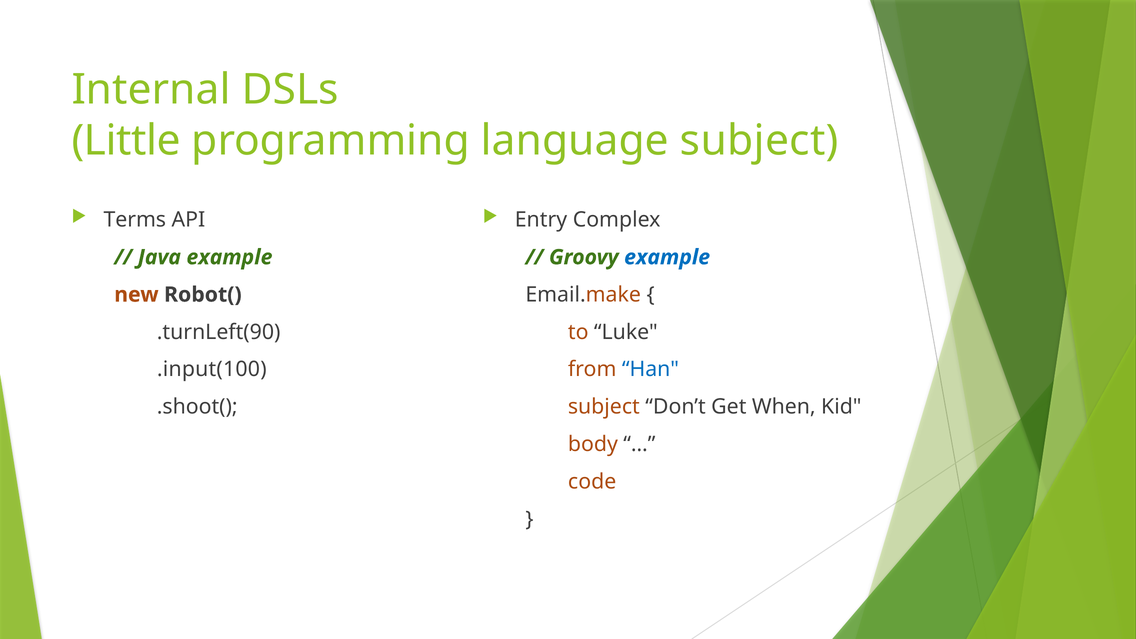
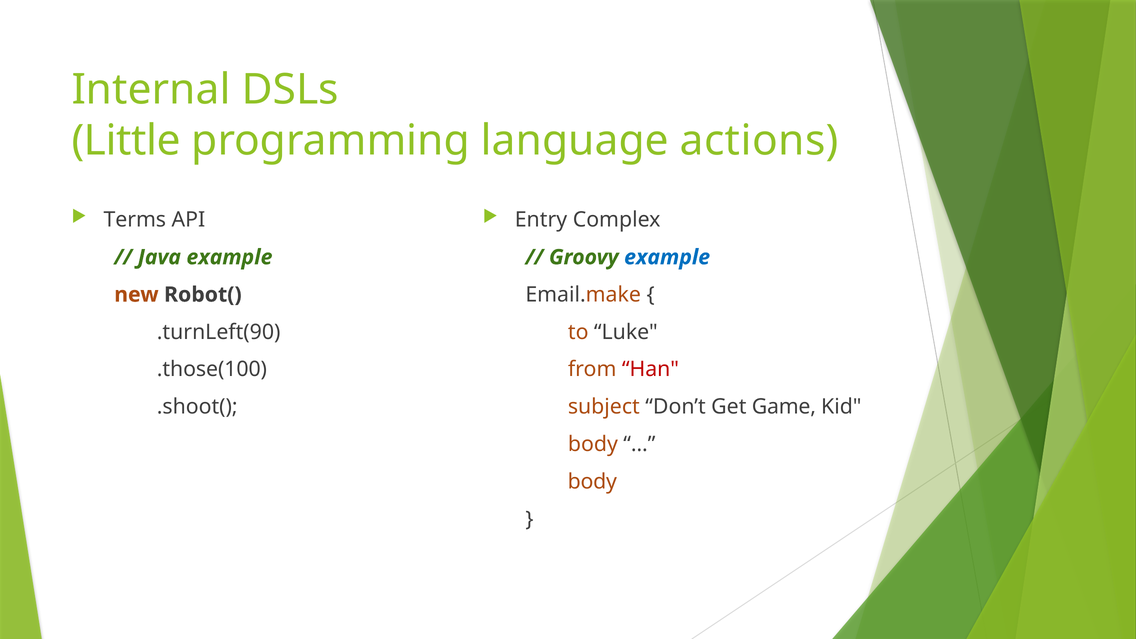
language subject: subject -> actions (759, 141)
.input(100: .input(100 -> .those(100 (212, 369)
Han colour: blue -> red (650, 369)
When: When -> Game (784, 407)
code: code -> body (592, 482)
